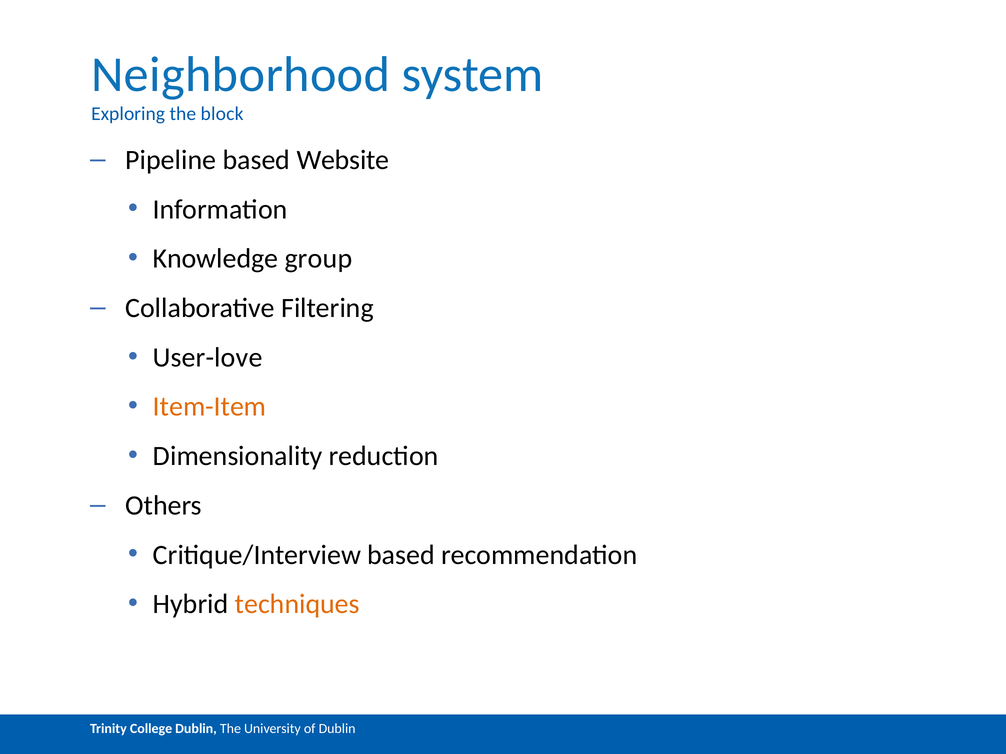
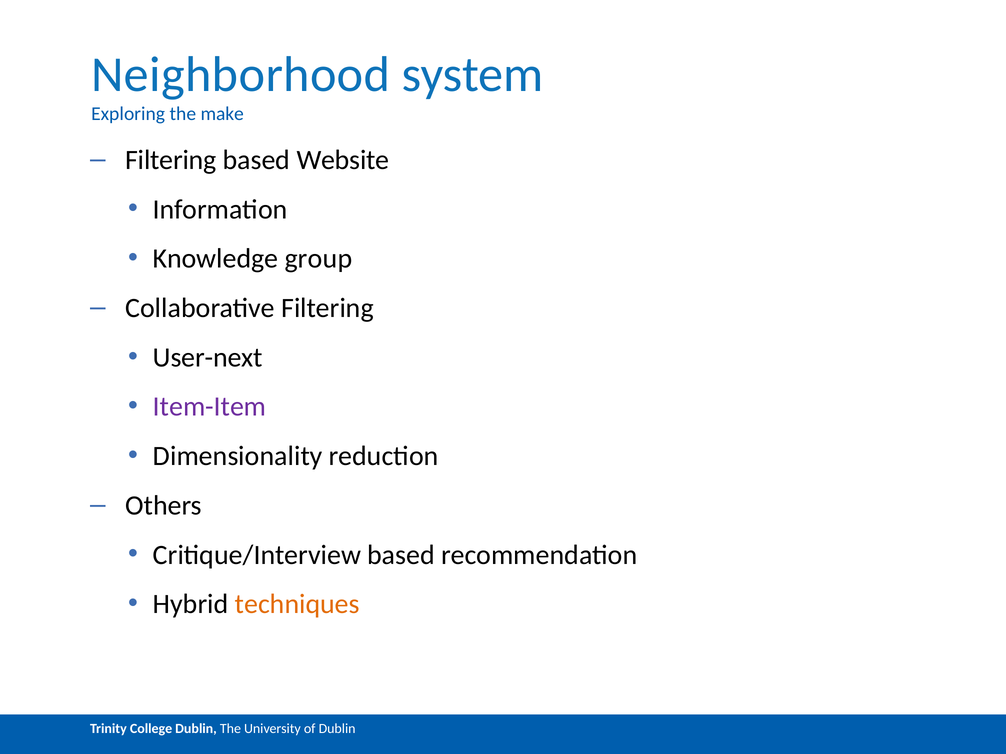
block: block -> make (222, 114)
Pipeline: Pipeline -> Filtering (171, 160)
User-love: User-love -> User-next (208, 358)
Item-Item colour: orange -> purple (210, 407)
